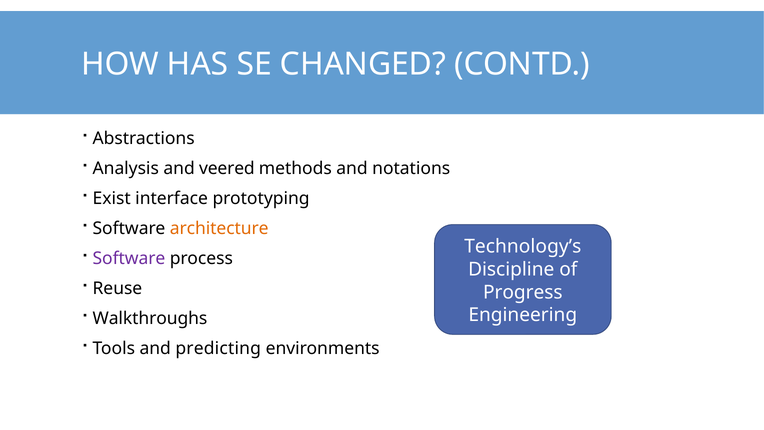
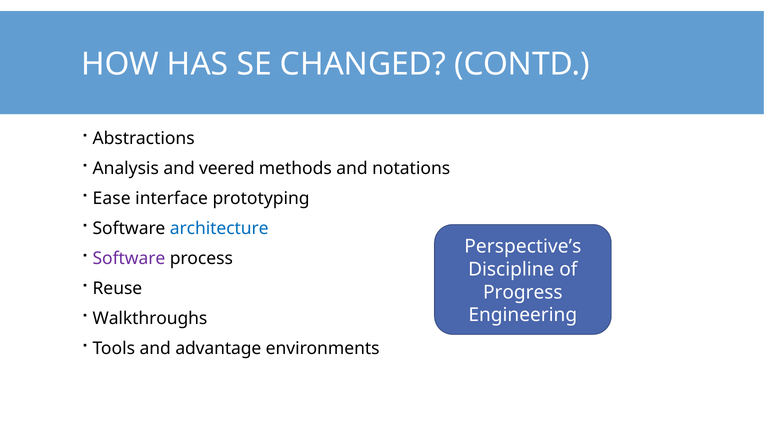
Exist: Exist -> Ease (112, 198)
architecture colour: orange -> blue (219, 228)
Technology’s: Technology’s -> Perspective’s (523, 246)
predicting: predicting -> advantage (218, 348)
